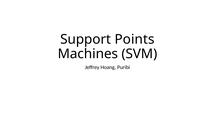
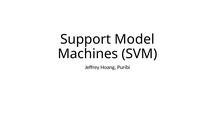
Points: Points -> Model (135, 39)
